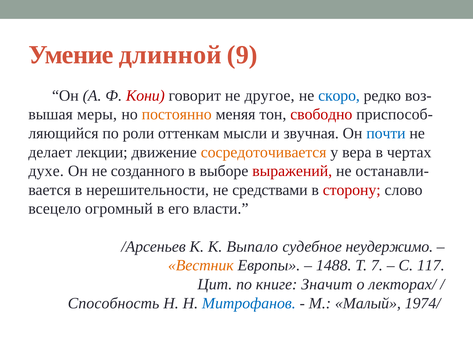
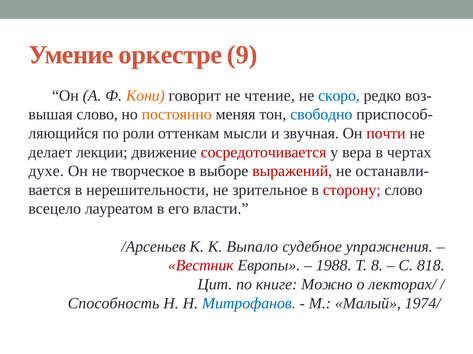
длинной: длинной -> оркестре (170, 55)
Кони colour: red -> orange (145, 96)
другое: другое -> чтение (270, 96)
меры: меры -> слово (97, 115)
свободно colour: red -> blue (321, 115)
почти colour: blue -> red (386, 134)
сосредоточивается colour: orange -> red (264, 152)
созданного: созданного -> творческое (148, 171)
средствами: средствами -> зрительное (270, 190)
огромный: огромный -> лауреатом (119, 209)
неудержимо: неудержимо -> упражнения (389, 247)
Вестник colour: orange -> red (201, 266)
1488: 1488 -> 1988 (334, 266)
7: 7 -> 8 (377, 266)
117: 117 -> 818 (431, 266)
Значит: Значит -> Можно (327, 285)
